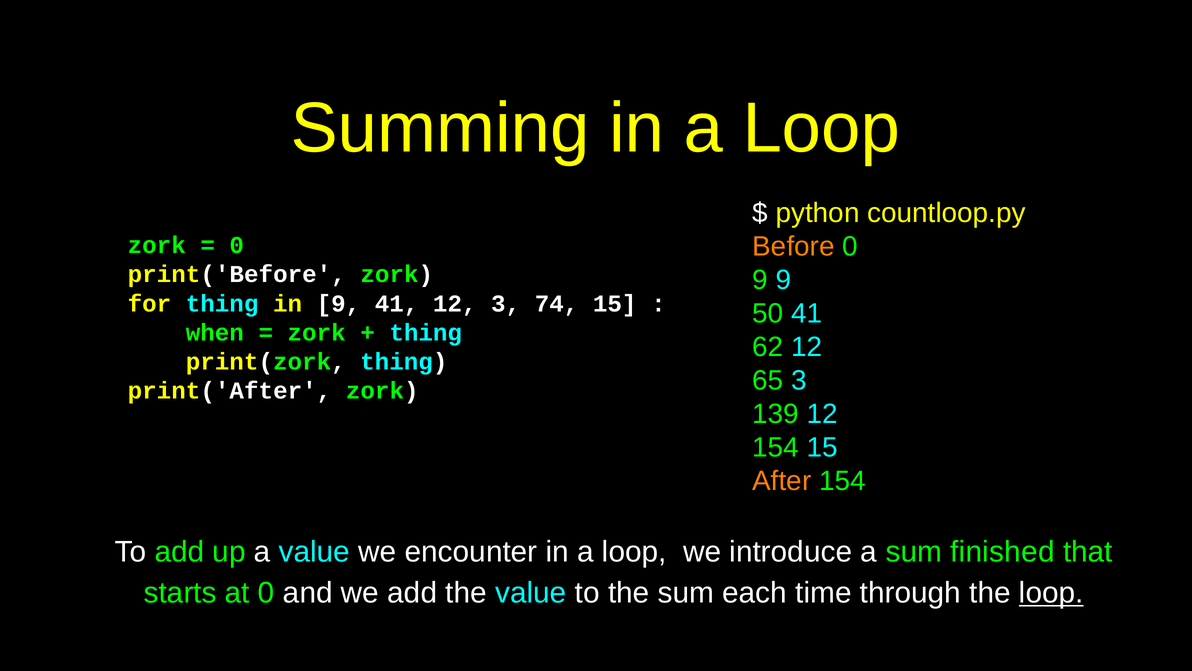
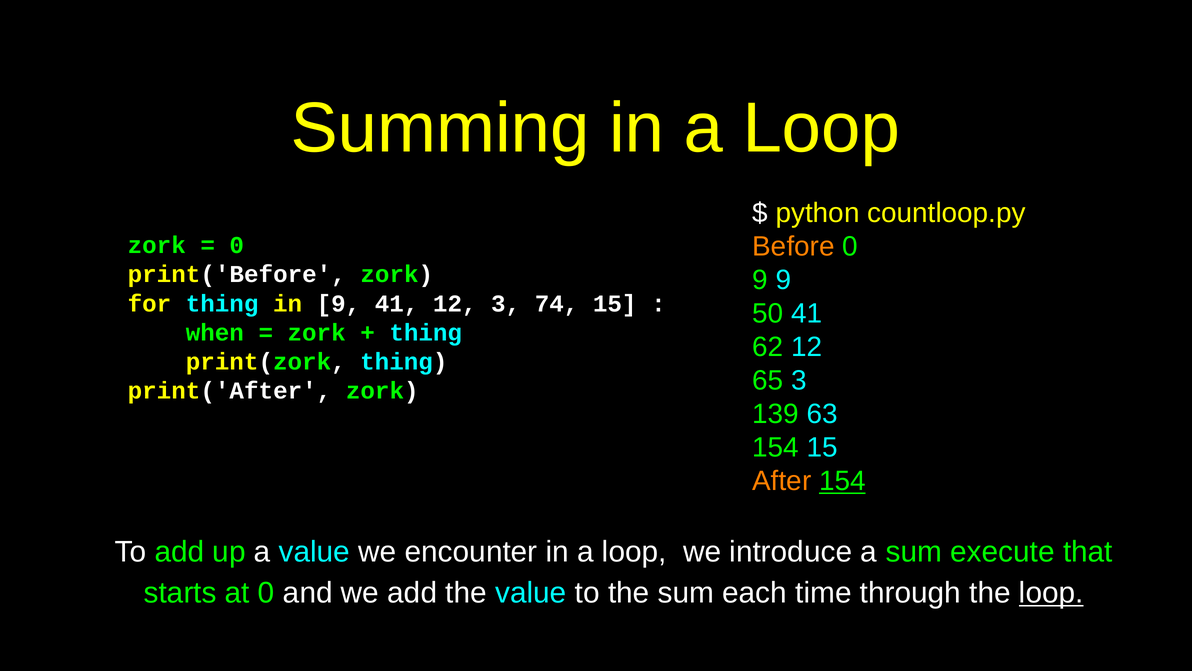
139 12: 12 -> 63 (822, 414)
154 underline: none -> present (842, 481)
finished: finished -> execute (1003, 551)
